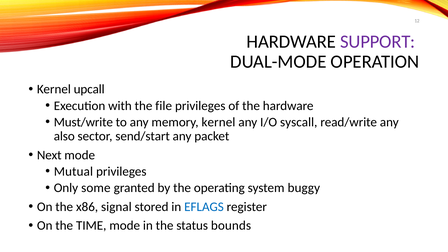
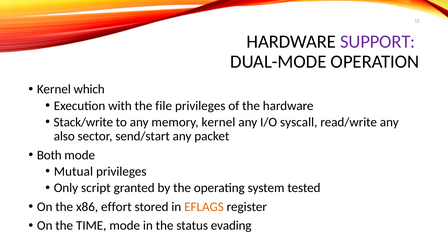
upcall: upcall -> which (89, 89)
Must/write: Must/write -> Stack/write (83, 122)
Next: Next -> Both (49, 155)
some: some -> script (96, 188)
buggy: buggy -> tested (304, 188)
signal: signal -> effort (116, 207)
EFLAGS colour: blue -> orange (204, 207)
bounds: bounds -> evading (231, 226)
